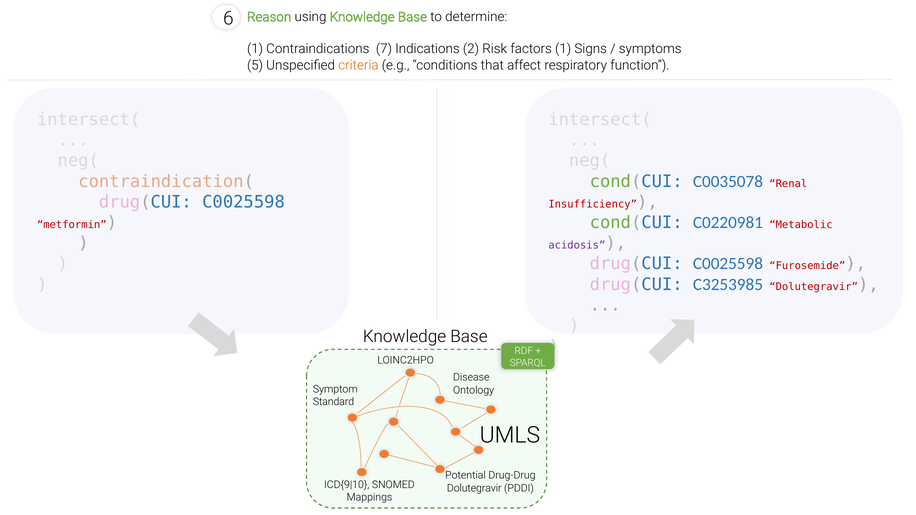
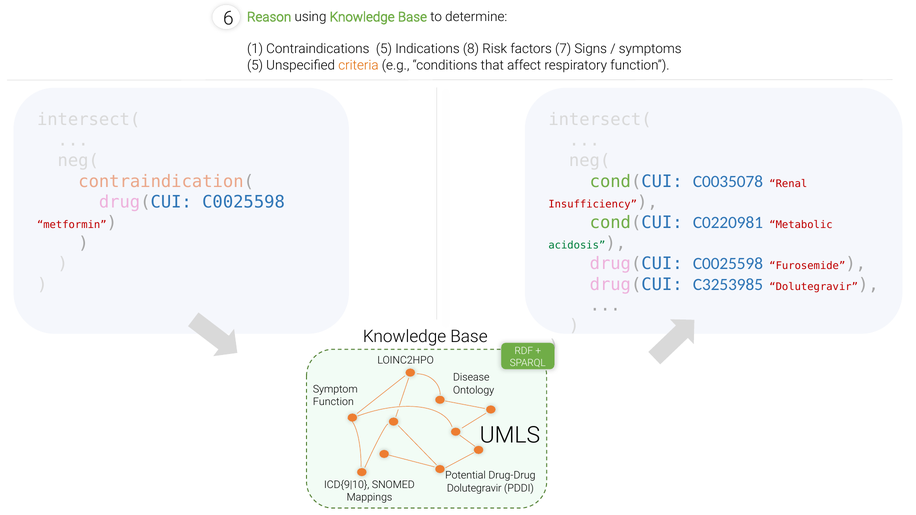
Contraindications 7: 7 -> 5 (384, 49)
2: 2 -> 8 (471, 49)
factors 1: 1 -> 7 (563, 49)
acidosis colour: purple -> green (577, 245)
Standard: Standard -> Function (333, 402)
